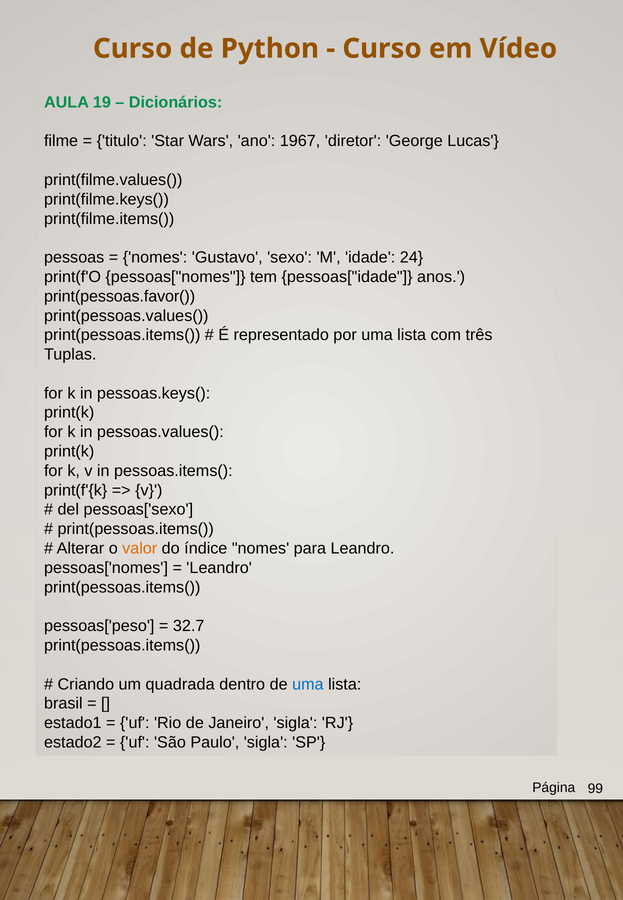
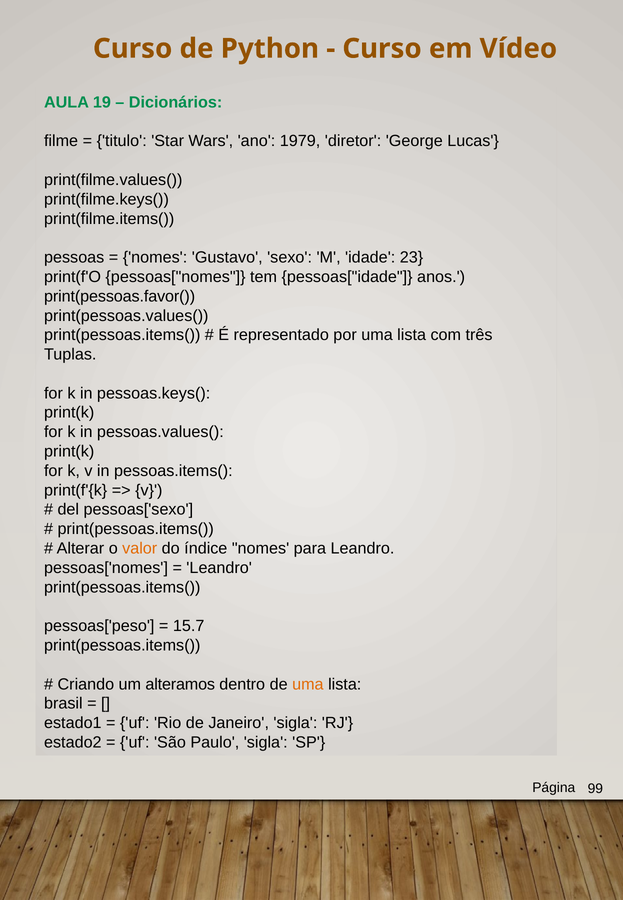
1967: 1967 -> 1979 (300, 141)
24: 24 -> 23 (412, 257)
32.7: 32.7 -> 15.7 (189, 626)
quadrada: quadrada -> alteramos (180, 684)
uma colour: blue -> orange (308, 684)
